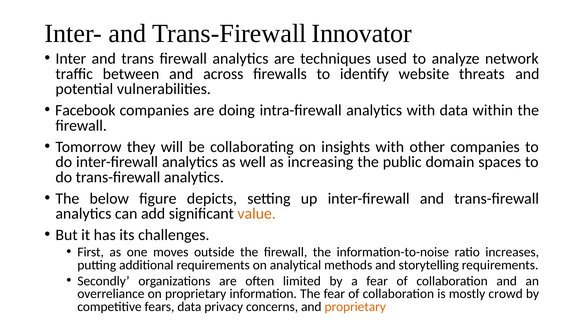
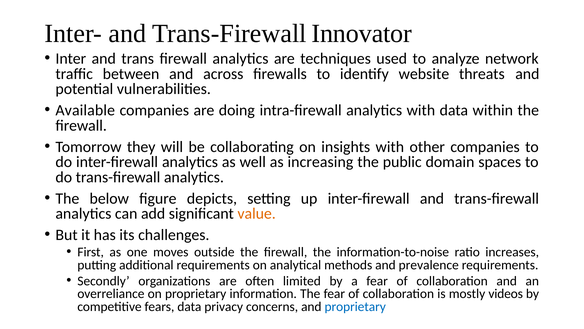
Facebook: Facebook -> Available (85, 110)
storytelling: storytelling -> prevalence (429, 265)
crowd: crowd -> videos (506, 293)
proprietary colour: orange -> blue (355, 306)
